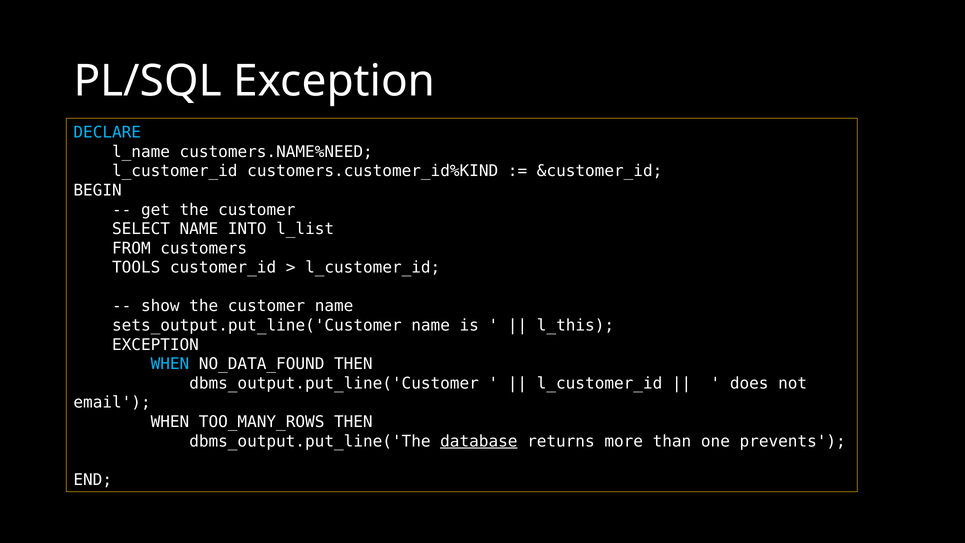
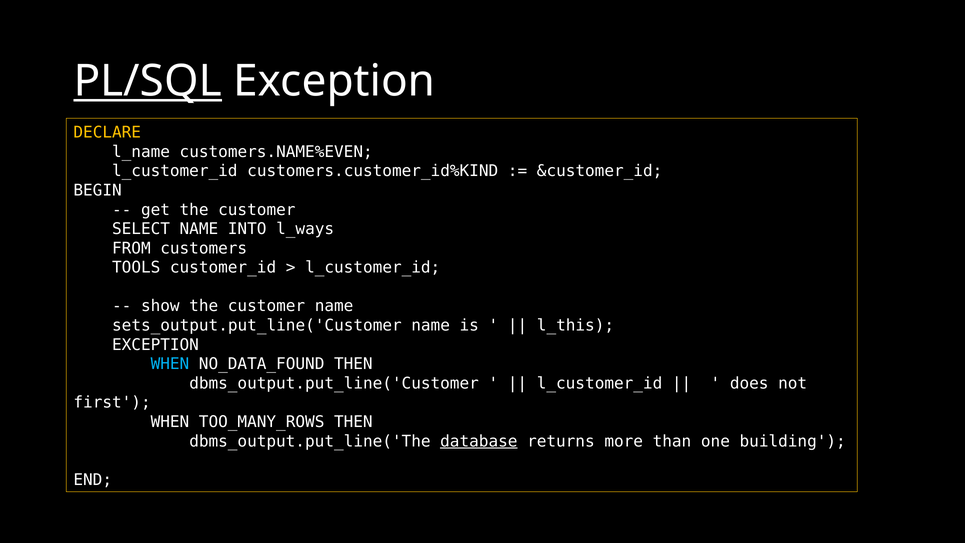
PL/SQL underline: none -> present (148, 81)
DECLARE colour: light blue -> yellow (107, 132)
customers.NAME%NEED: customers.NAME%NEED -> customers.NAME%EVEN (276, 152)
l_list: l_list -> l_ways (305, 229)
email: email -> first (112, 403)
prevents: prevents -> building (793, 441)
